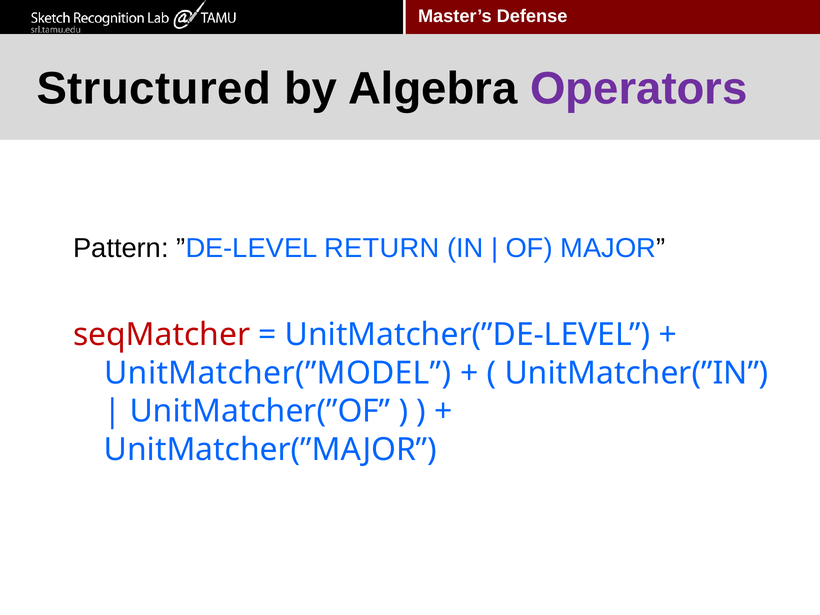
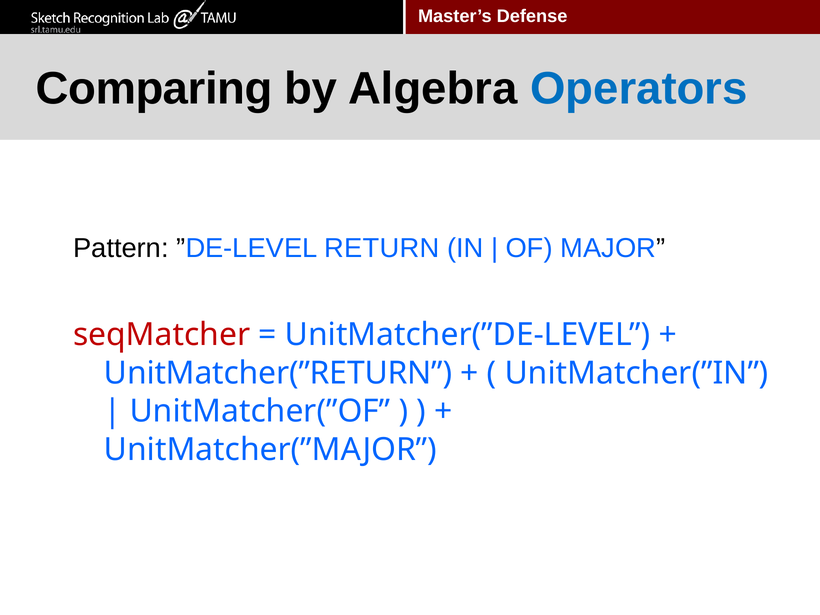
Structured: Structured -> Comparing (154, 89)
Operators colour: purple -> blue (639, 89)
UnitMatcher(”MODEL: UnitMatcher(”MODEL -> UnitMatcher(”RETURN (278, 373)
